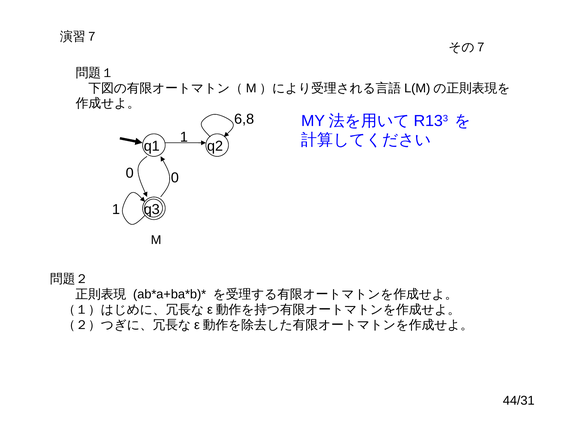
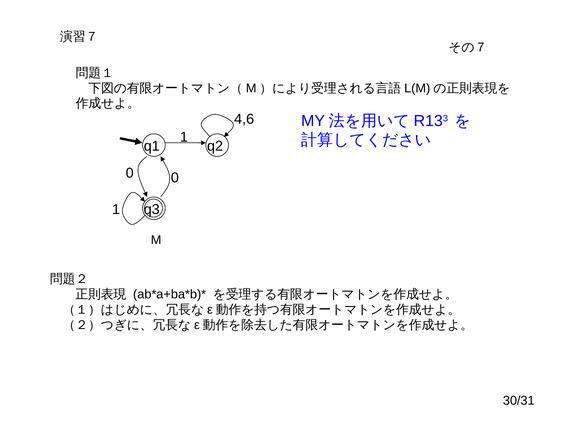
6,8: 6,8 -> 4,6 (244, 119)
44/31: 44/31 -> 30/31 (519, 401)
